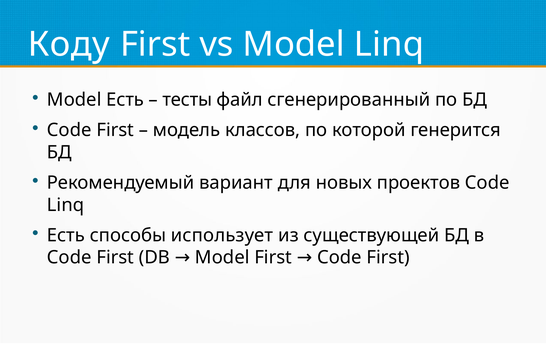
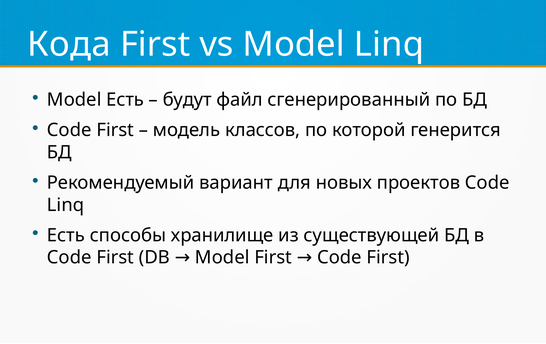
Коду: Коду -> Кода (69, 45)
тесты: тесты -> будут (187, 100)
использует: использует -> хранилище (222, 235)
